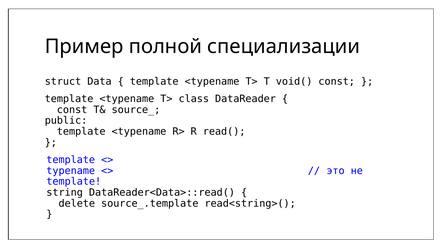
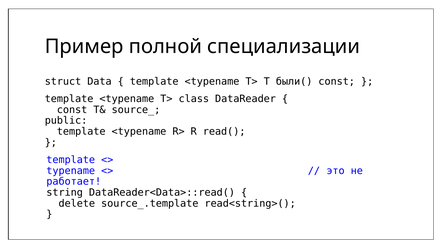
void(: void( -> были( (294, 82)
template: template -> работает (74, 182)
